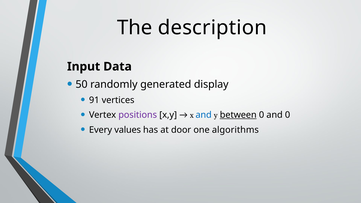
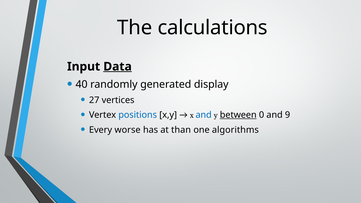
description: description -> calculations (213, 28)
Data underline: none -> present (118, 67)
50: 50 -> 40 (82, 84)
91: 91 -> 27 (94, 100)
positions colour: purple -> blue (138, 115)
and 0: 0 -> 9 (288, 115)
values: values -> worse (128, 130)
door: door -> than (181, 130)
